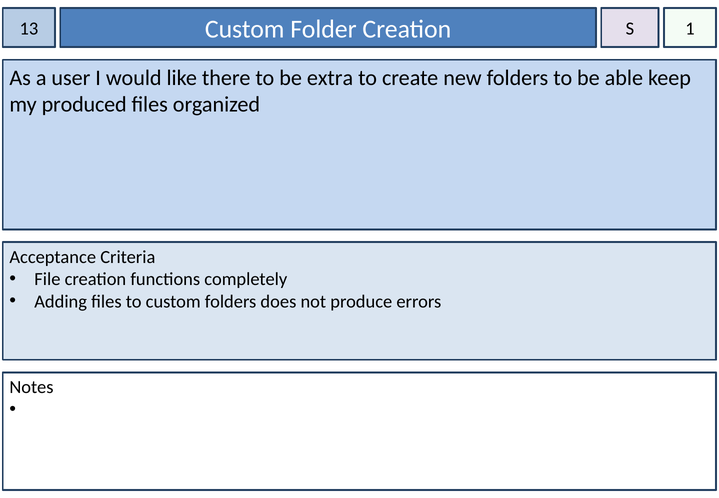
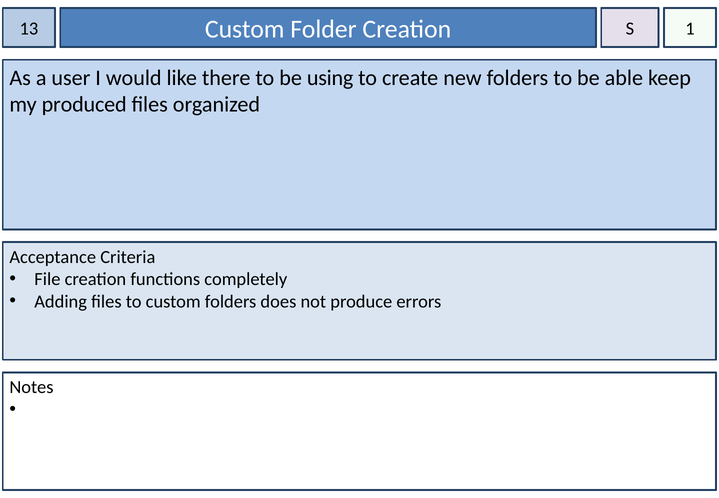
extra: extra -> using (330, 78)
